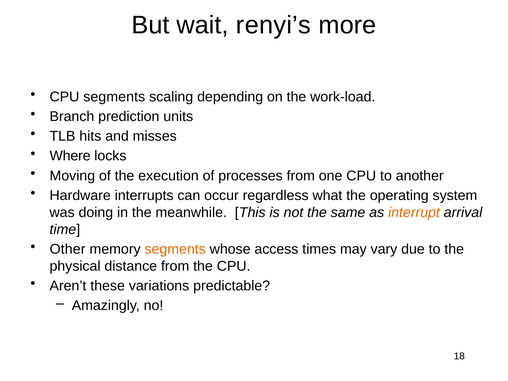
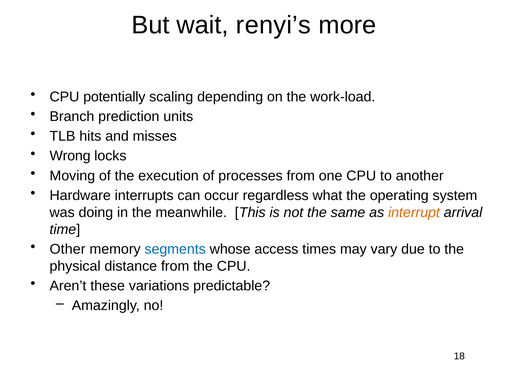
CPU segments: segments -> potentially (114, 97)
Where: Where -> Wrong (70, 156)
segments colour: orange -> blue (175, 249)
